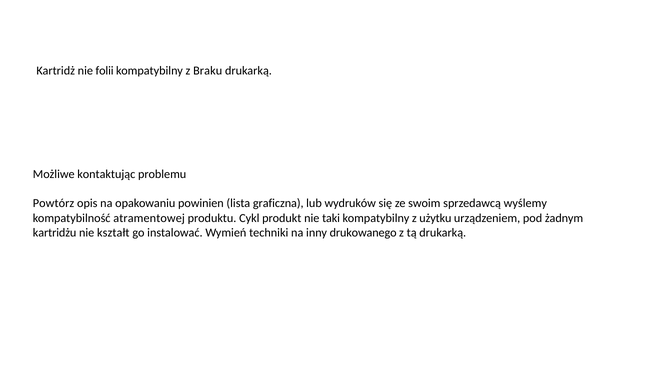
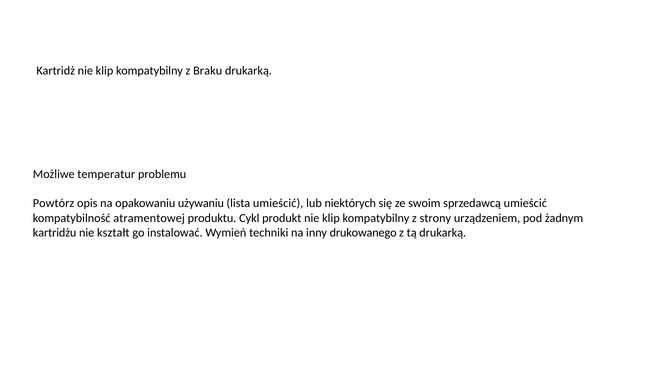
Kartridż nie folii: folii -> klip (105, 71)
kontaktując: kontaktując -> temperatur (106, 174)
powinien: powinien -> używaniu (201, 203)
lista graficzna: graficzna -> umieścić (278, 203)
wydruków: wydruków -> niektórych (350, 203)
sprzedawcą wyślemy: wyślemy -> umieścić (525, 203)
produkt nie taki: taki -> klip (331, 218)
użytku: użytku -> strony (435, 218)
